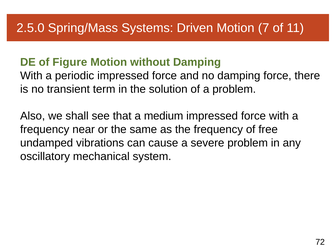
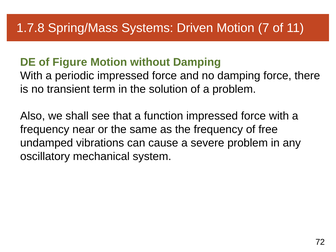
2.5.0: 2.5.0 -> 1.7.8 (30, 28)
medium: medium -> function (164, 116)
